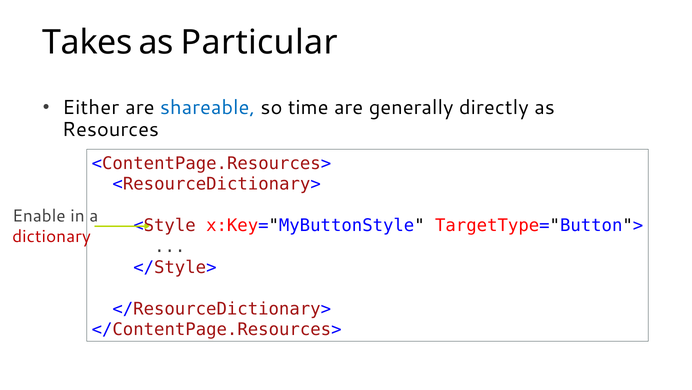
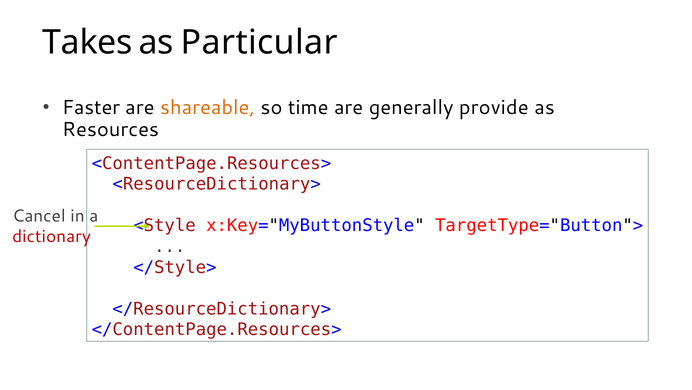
Either: Either -> Faster (91, 108)
shareable colour: blue -> orange (208, 108)
directly: directly -> provide (494, 108)
Enable: Enable -> Cancel (39, 216)
